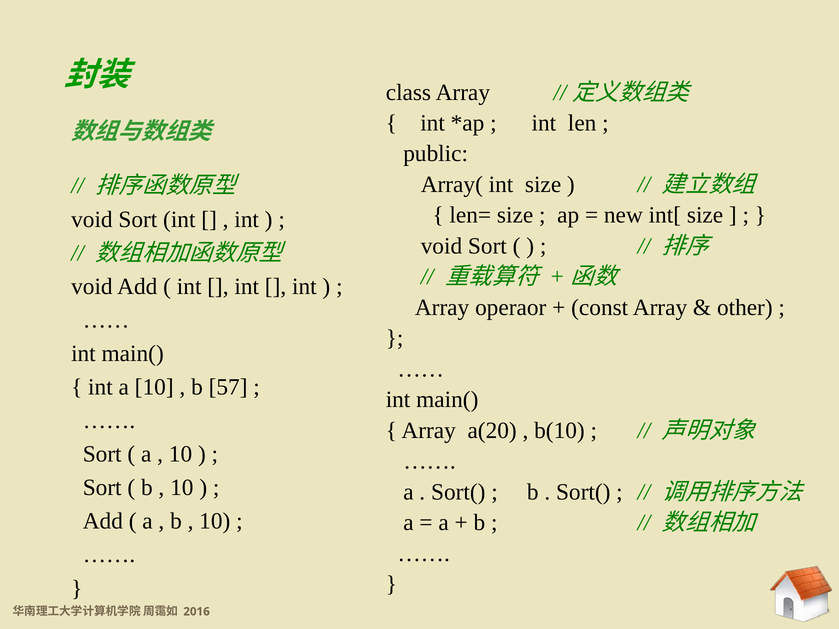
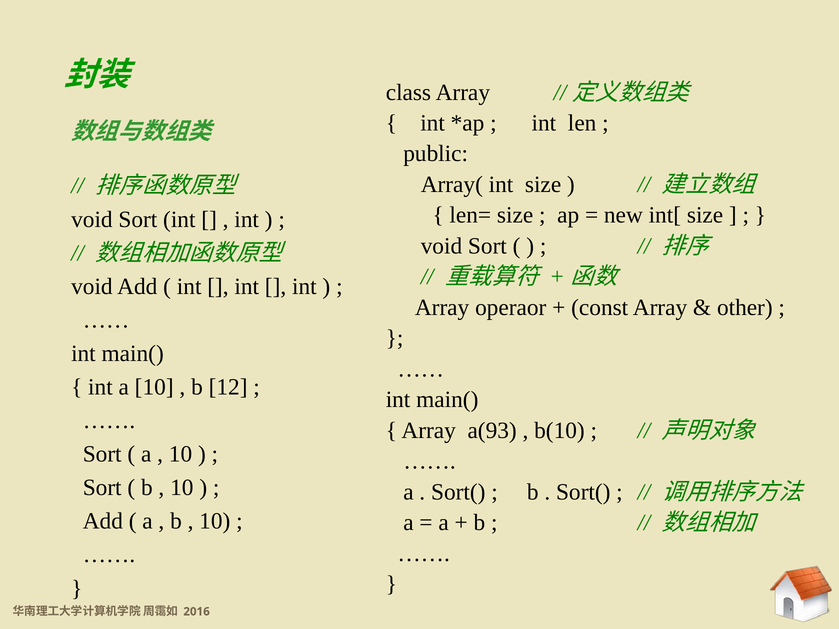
57: 57 -> 12 (228, 387)
a(20: a(20 -> a(93 (492, 431)
